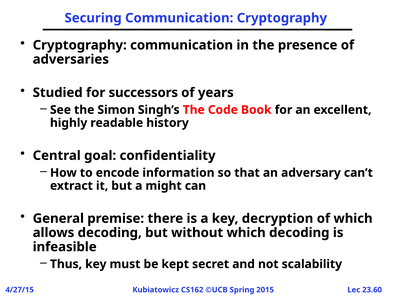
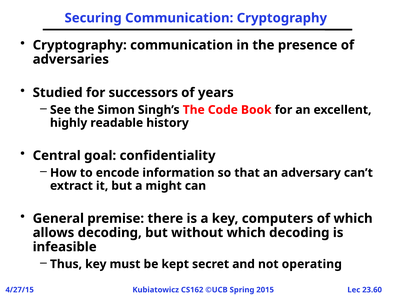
decryption: decryption -> computers (278, 219)
scalability: scalability -> operating (312, 264)
